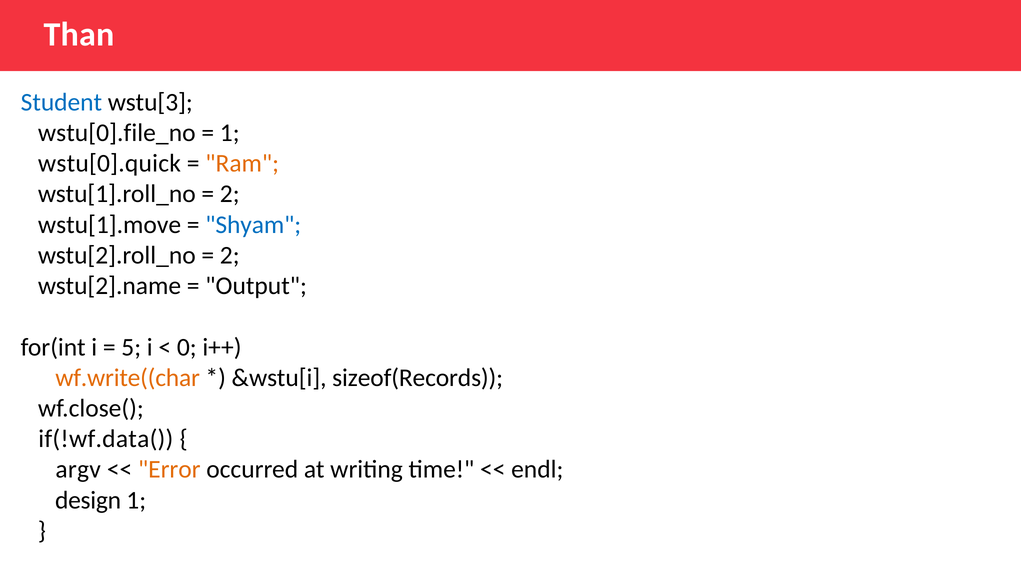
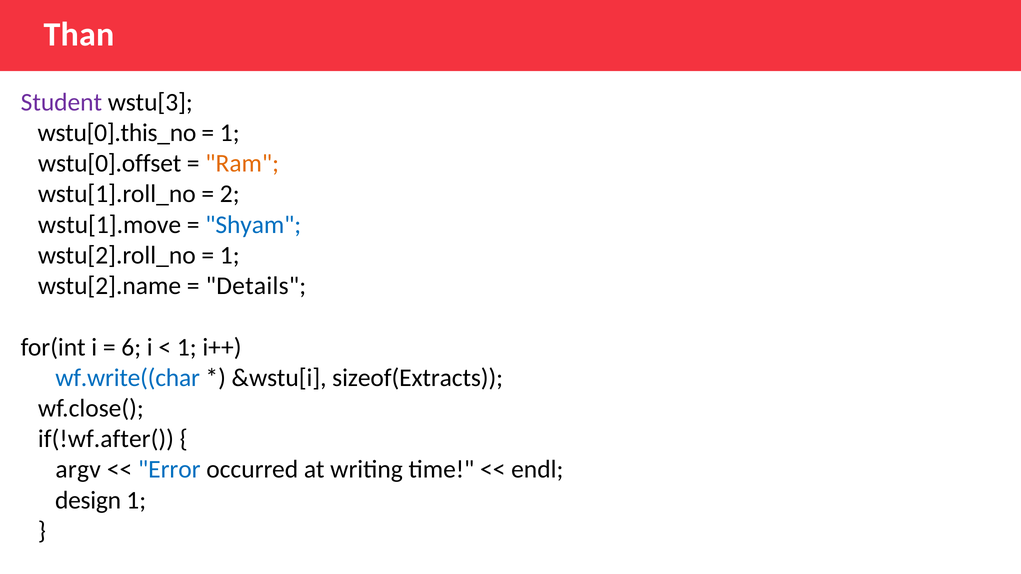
Student colour: blue -> purple (61, 102)
wstu[0].file_no: wstu[0].file_no -> wstu[0].this_no (117, 133)
wstu[0].quick: wstu[0].quick -> wstu[0].offset (110, 164)
2: 2 -> 1 (230, 255)
Output: Output -> Details (256, 286)
5: 5 -> 6 (131, 347)
0: 0 -> 1 (187, 347)
wf.write((char colour: orange -> blue (128, 378)
sizeof(Records: sizeof(Records -> sizeof(Extracts (418, 378)
if(!wf.data(: if(!wf.data( -> if(!wf.after( (106, 439)
Error colour: orange -> blue (169, 470)
